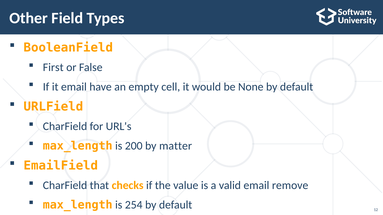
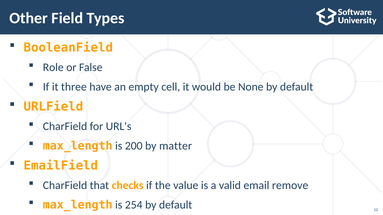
First: First -> Role (53, 68)
it email: email -> three (74, 87)
